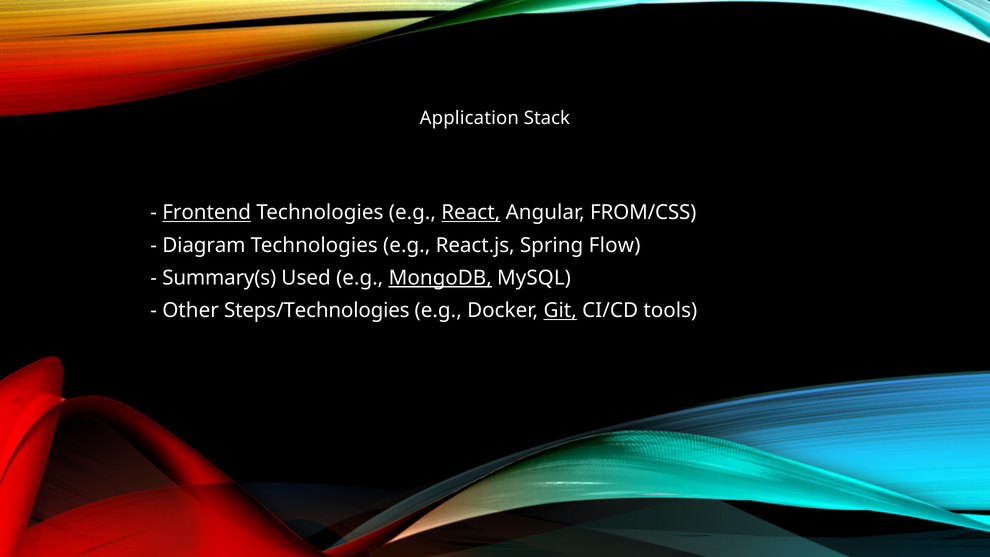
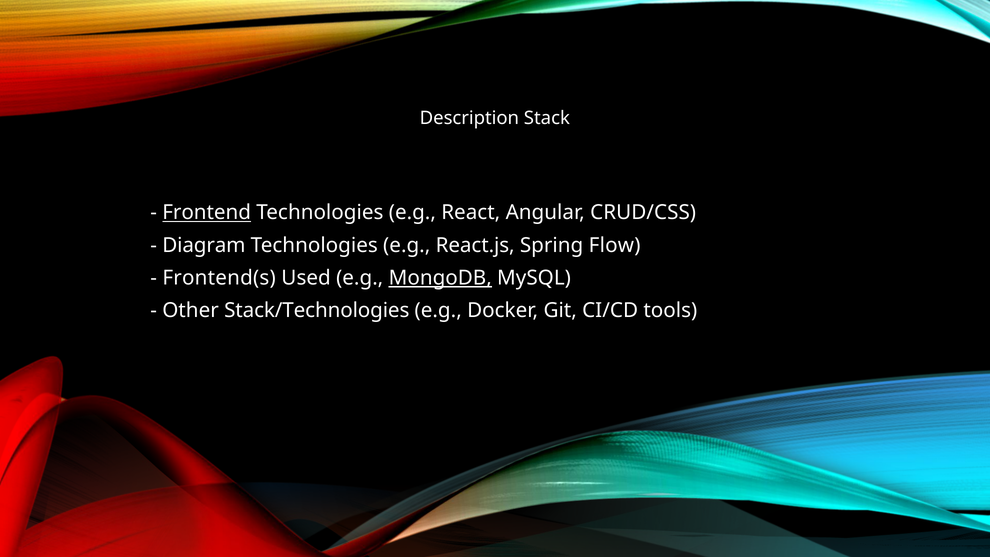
Application: Application -> Description (469, 118)
React underline: present -> none (471, 213)
FROM/CSS: FROM/CSS -> CRUD/CSS (643, 213)
Summary(s: Summary(s -> Frontend(s (219, 278)
Steps/Technologies: Steps/Technologies -> Stack/Technologies (317, 310)
Git underline: present -> none (560, 310)
